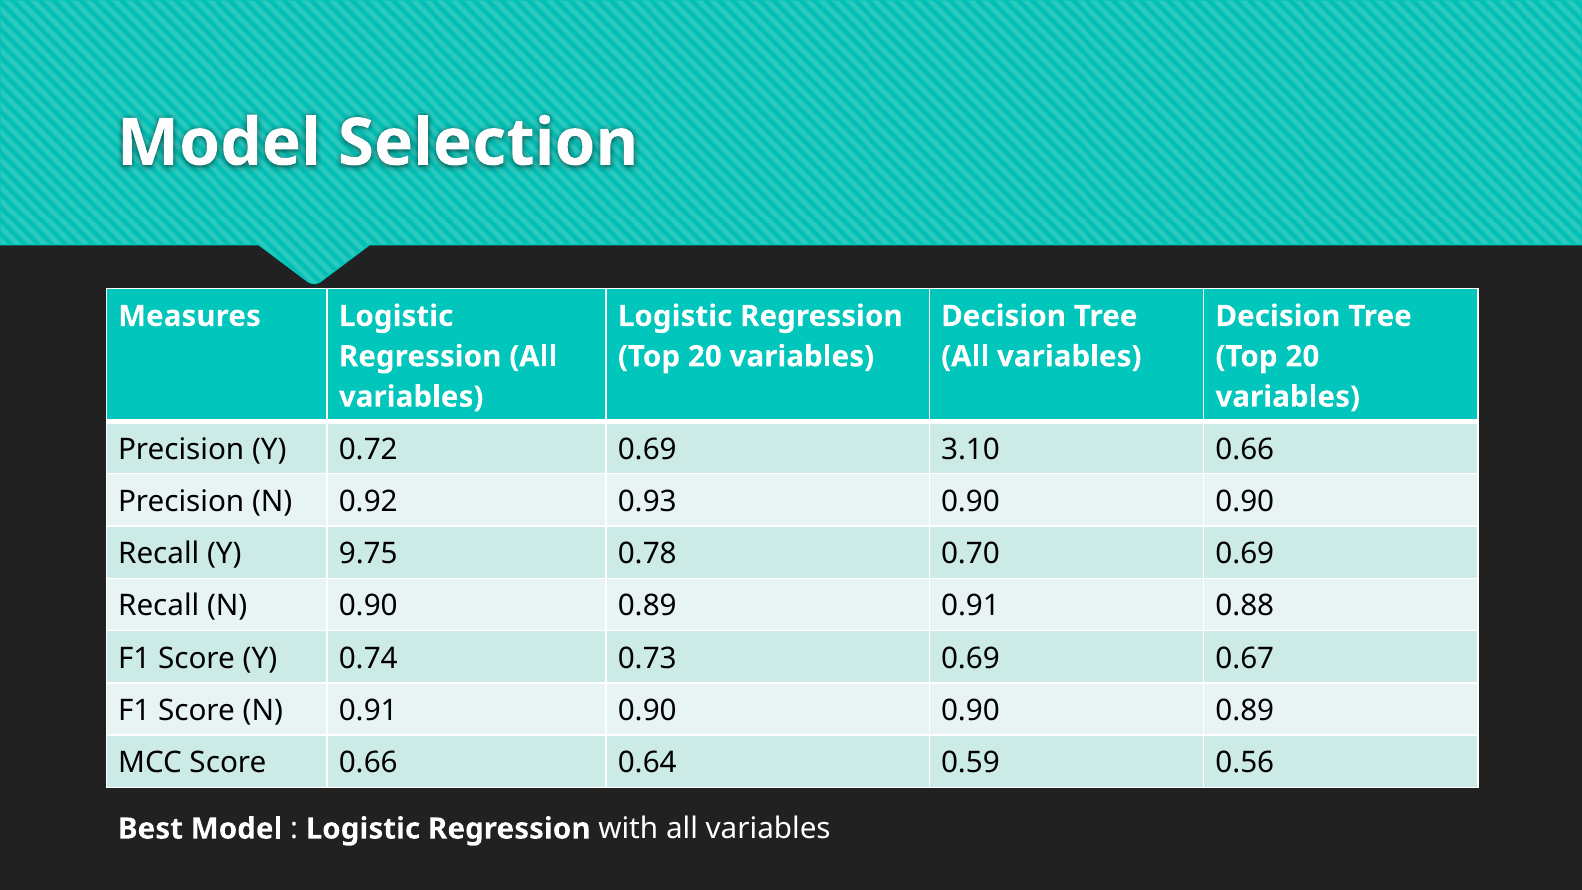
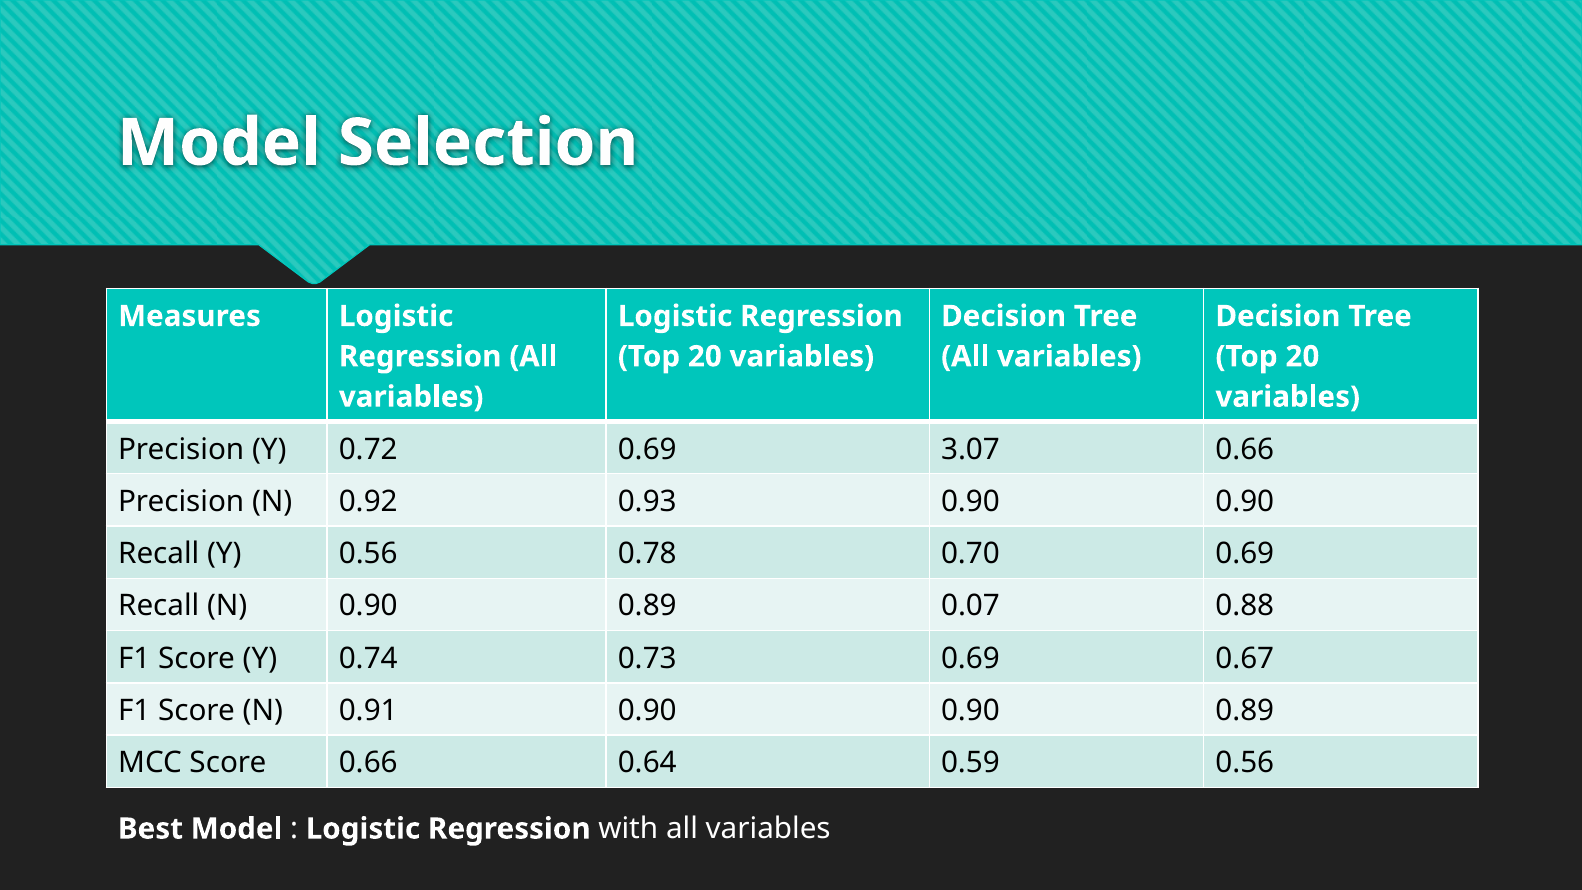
3.10: 3.10 -> 3.07 (970, 449)
Y 9.75: 9.75 -> 0.56 (368, 554)
0.89 0.91: 0.91 -> 0.07 (970, 606)
